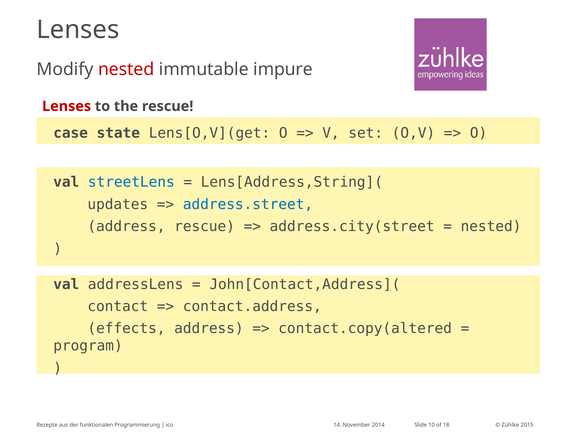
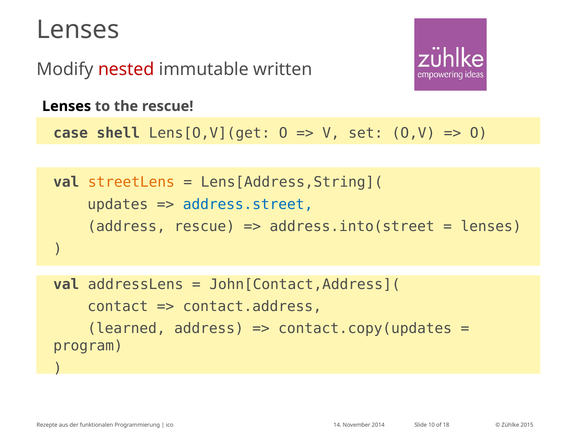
impure: impure -> written (283, 69)
Lenses colour: red -> black (67, 106)
state: state -> shell (118, 133)
streetLens colour: blue -> orange (131, 182)
address.city(street: address.city(street -> address.into(street (352, 226)
nested: nested -> lenses (491, 226)
effects: effects -> learned (126, 328)
contact.copy(altered: contact.copy(altered -> contact.copy(updates (365, 328)
